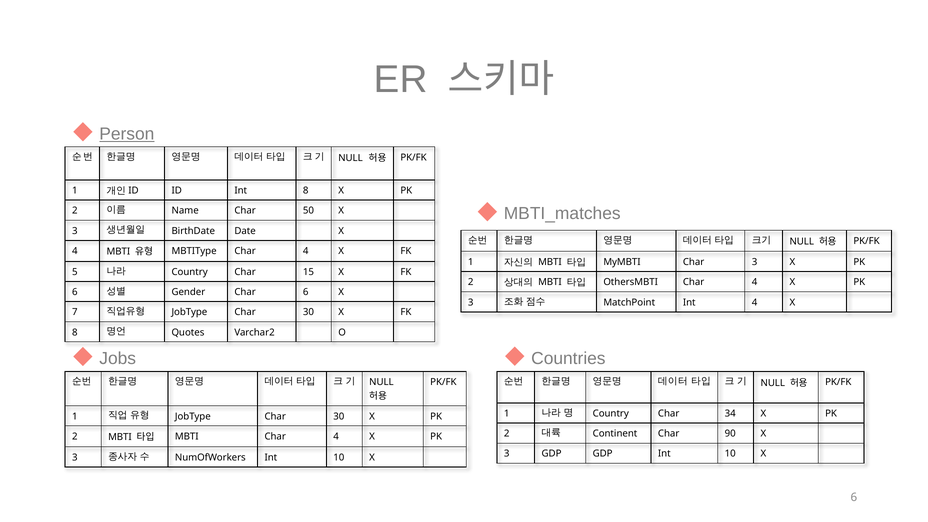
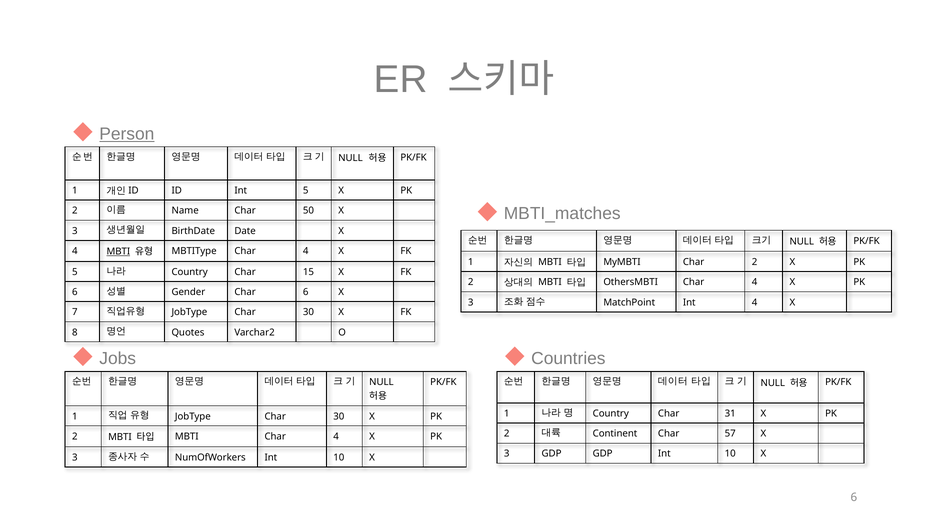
Int 8: 8 -> 5 (306, 191)
MBTI underline: none -> present (118, 252)
Char 3: 3 -> 2 (755, 262)
34: 34 -> 31 (730, 414)
90: 90 -> 57 (730, 434)
